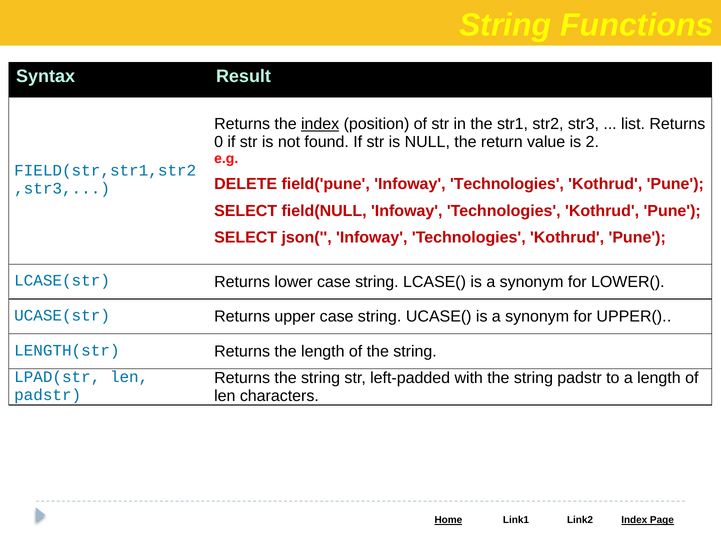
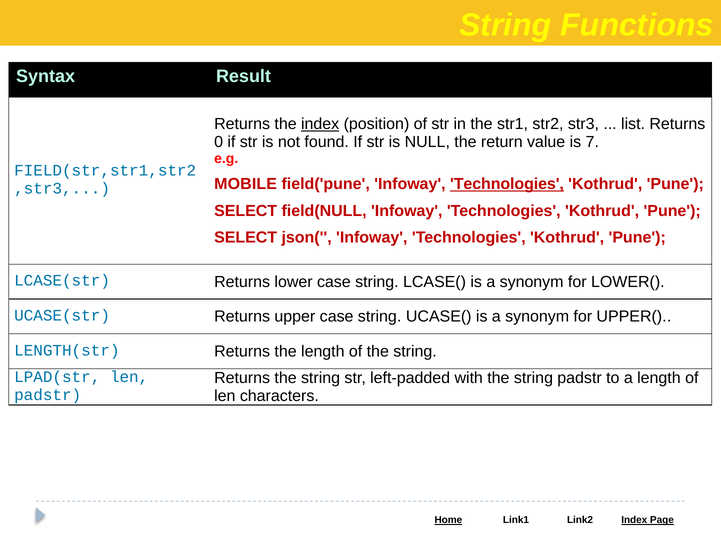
2: 2 -> 7 (592, 142)
DELETE: DELETE -> MOBILE (246, 184)
Technologies underline: none -> present (507, 184)
